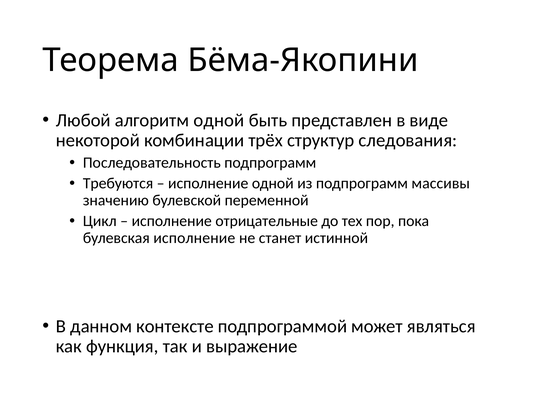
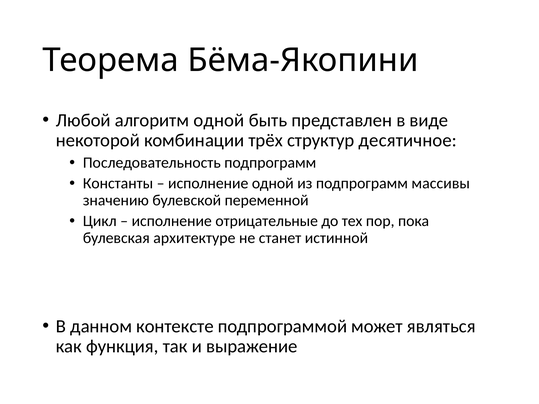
следования: следования -> десятичное (408, 140)
Требуются: Требуются -> Константы (118, 184)
булевская исполнение: исполнение -> архитектуре (194, 238)
